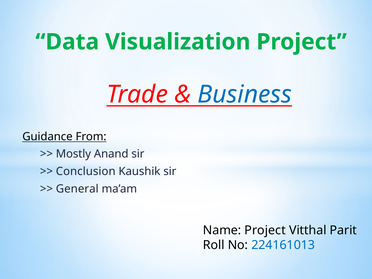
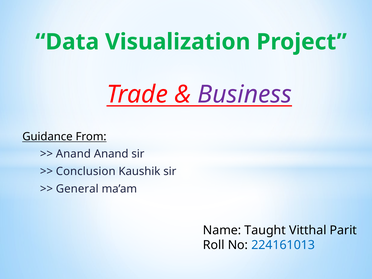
Business colour: blue -> purple (245, 95)
Mostly: Mostly -> Anand (73, 154)
Name Project: Project -> Taught (265, 230)
